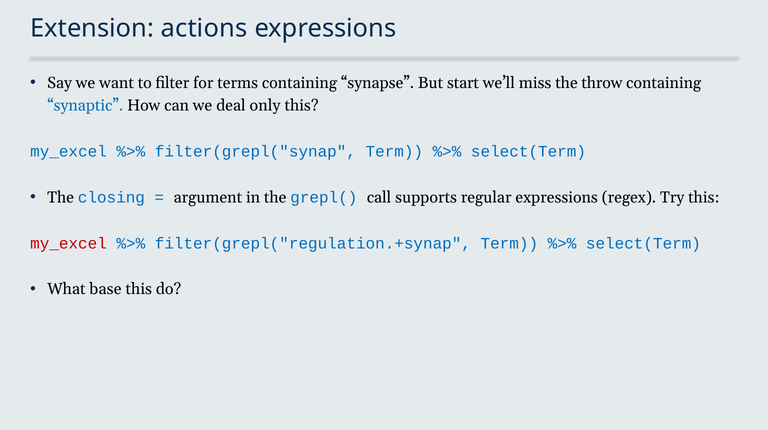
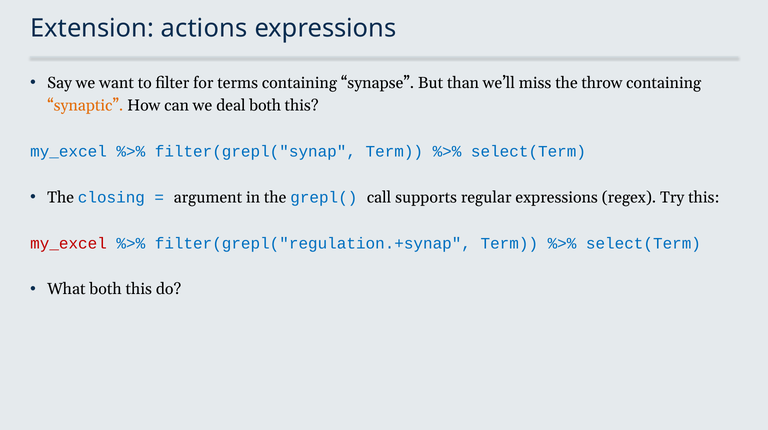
start: start -> than (463, 83)
synaptic colour: blue -> orange (85, 106)
deal only: only -> both (265, 106)
What base: base -> both (106, 289)
